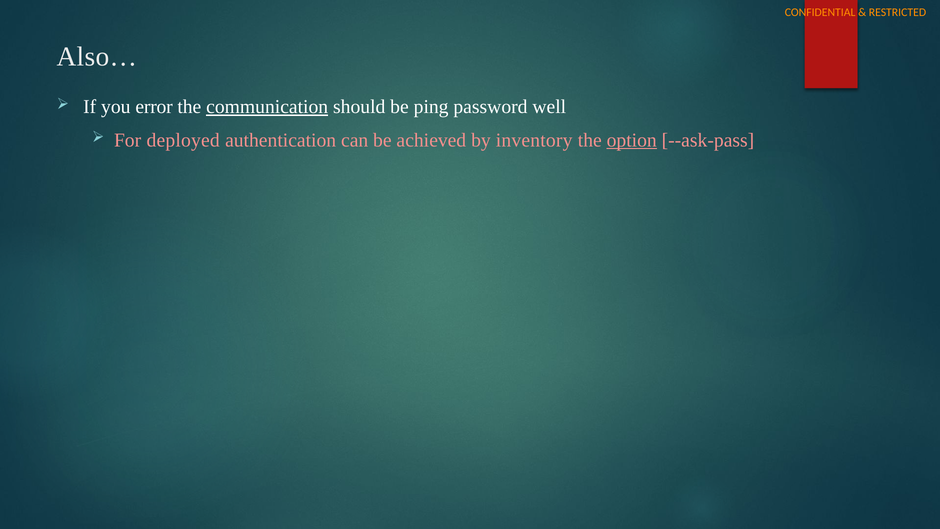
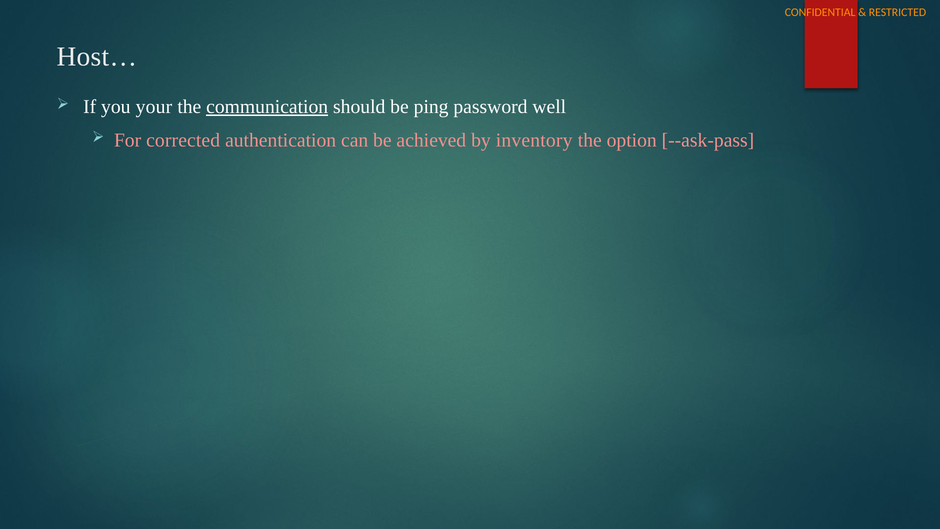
Also…: Also… -> Host… (97, 57)
error: error -> your (154, 107)
deployed: deployed -> corrected (183, 140)
option underline: present -> none (632, 140)
